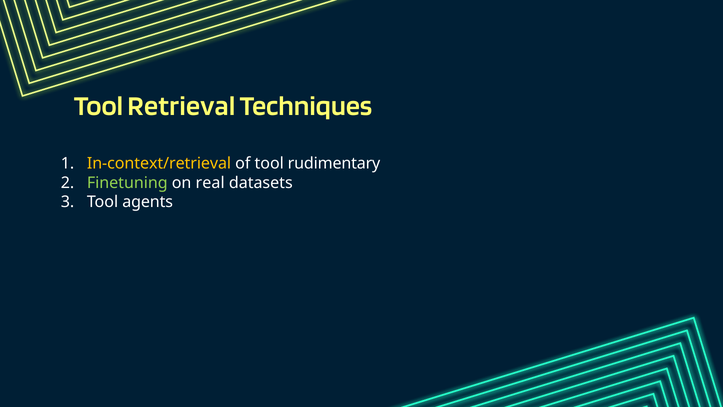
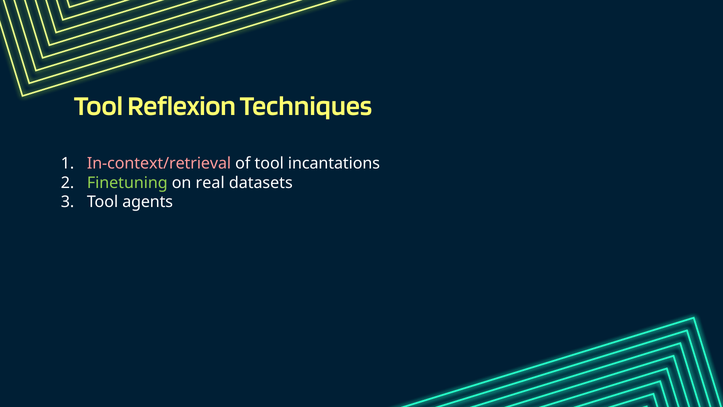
Retrieval: Retrieval -> Reflexion (182, 106)
In-context/retrieval colour: yellow -> pink (159, 163)
rudimentary: rudimentary -> incantations (334, 163)
